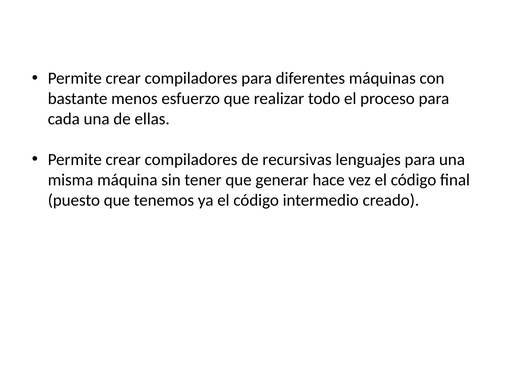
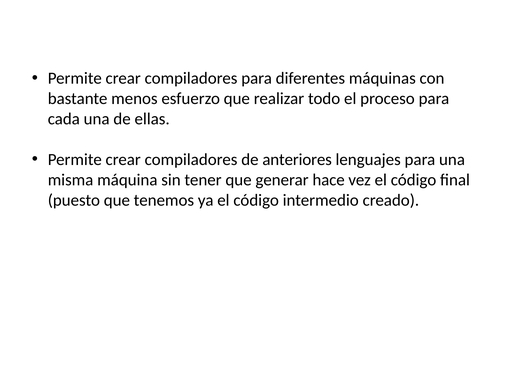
recursivas: recursivas -> anteriores (297, 160)
